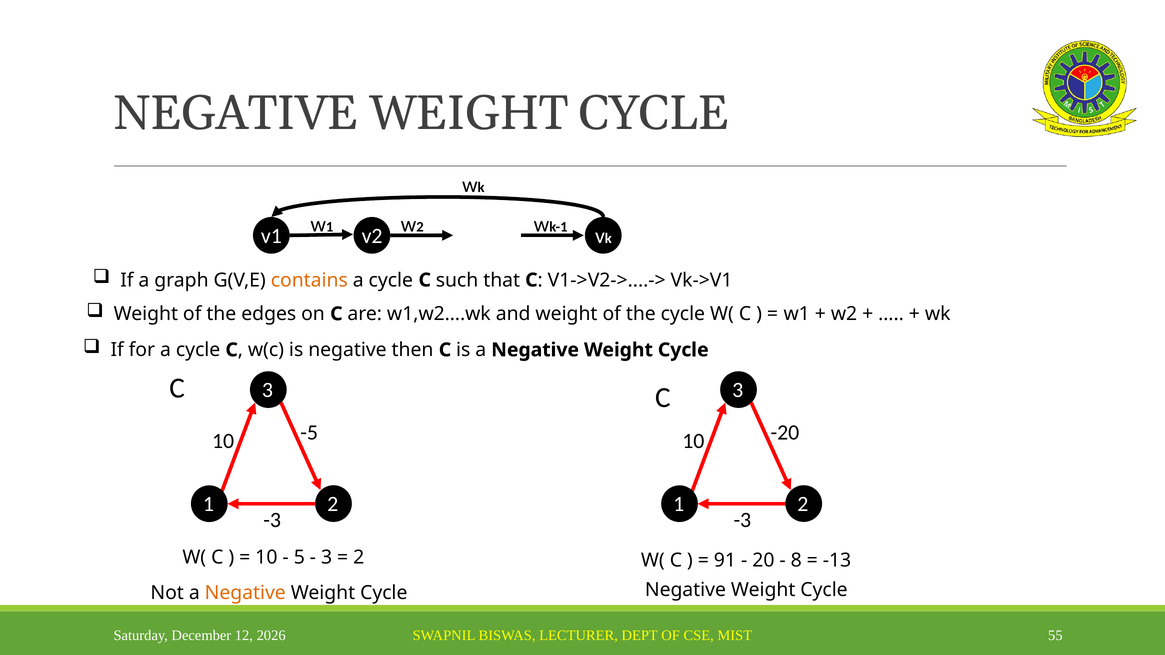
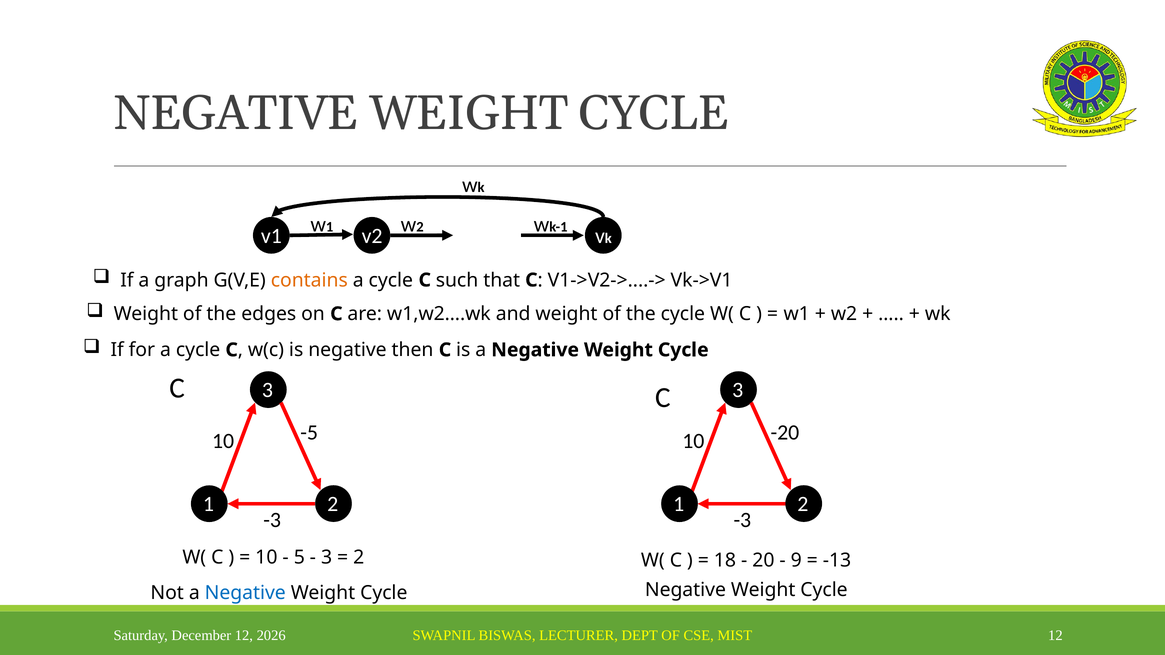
91: 91 -> 18 (725, 561)
8: 8 -> 9 (796, 561)
Negative colour: orange -> blue (245, 593)
MIST 55: 55 -> 12 (1055, 636)
